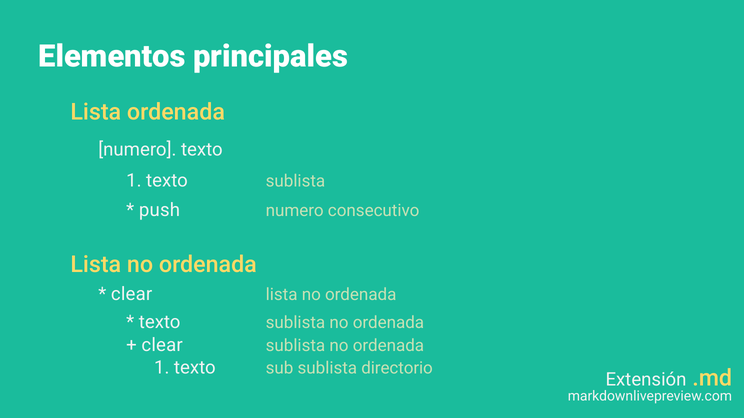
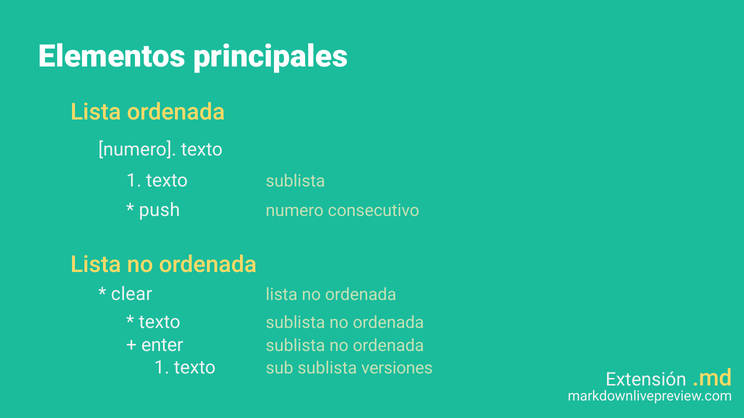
clear: clear -> enter (162, 346)
directorio: directorio -> versiones (397, 368)
